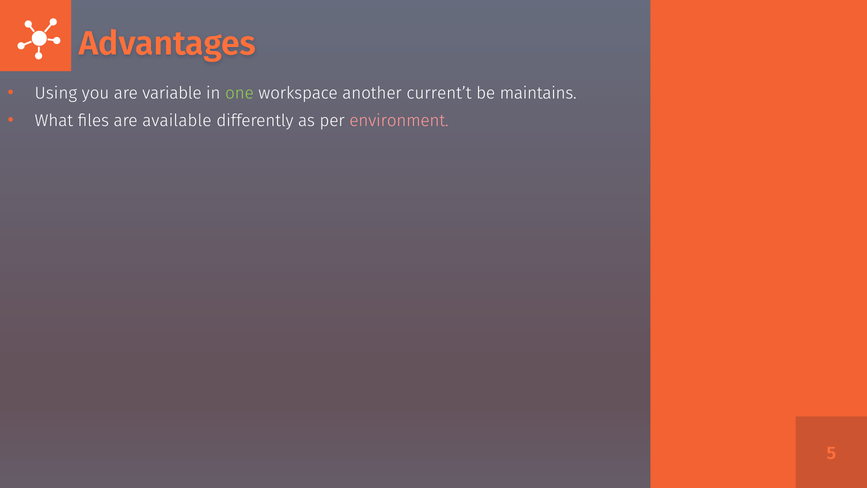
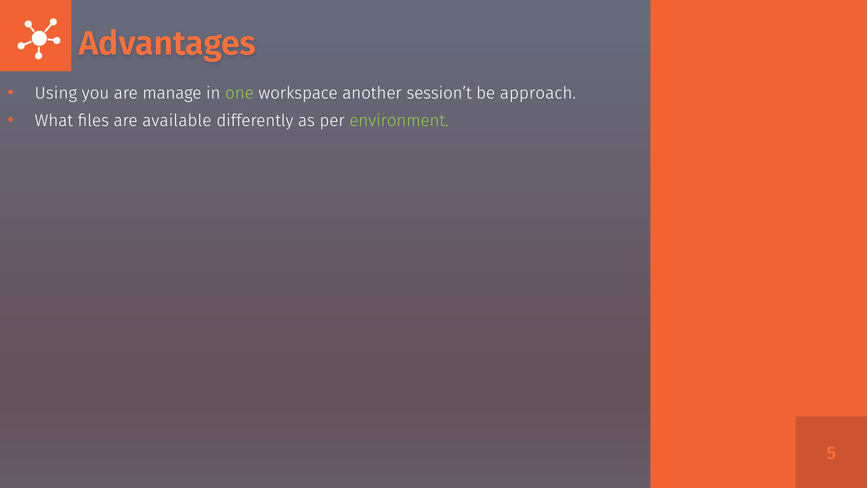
variable: variable -> manage (172, 93)
current’t: current’t -> session’t (439, 93)
maintains: maintains -> approach (538, 93)
environment colour: pink -> light green (399, 120)
